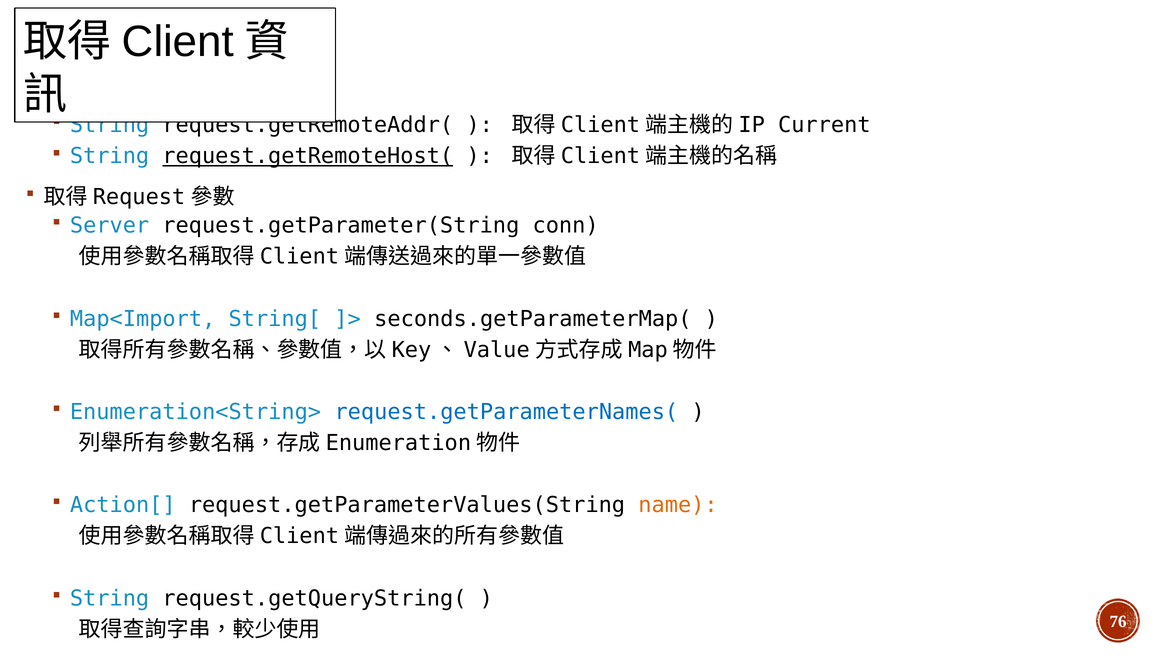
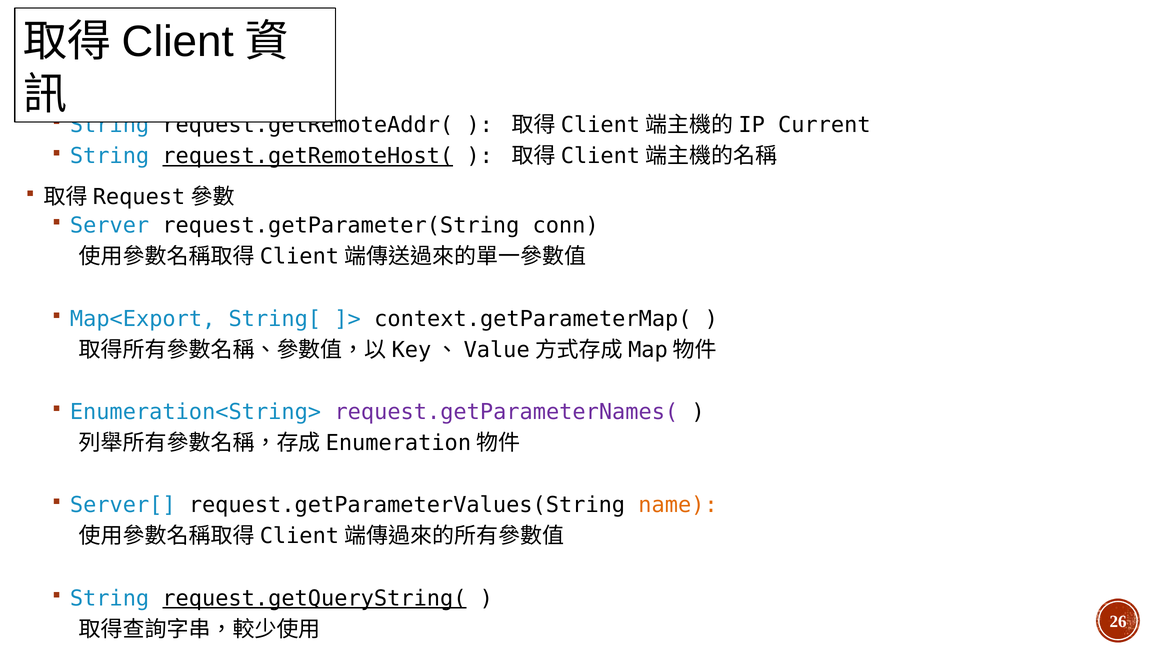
Map<Import: Map<Import -> Map<Export (143, 319)
seconds.getParameterMap(: seconds.getParameterMap( -> context.getParameterMap( (533, 319)
request.getParameterNames( colour: blue -> purple (506, 412)
Action[: Action[ -> Server[ (123, 505)
request.getQueryString( underline: none -> present (314, 598)
76: 76 -> 26 (1118, 622)
